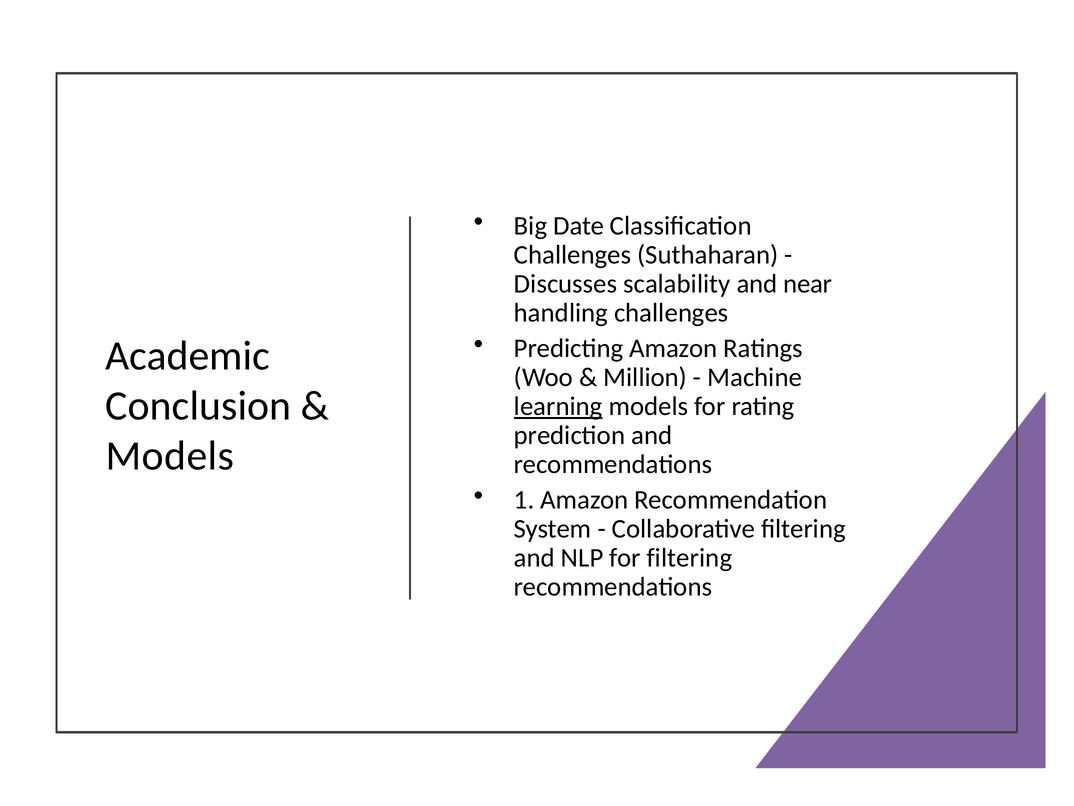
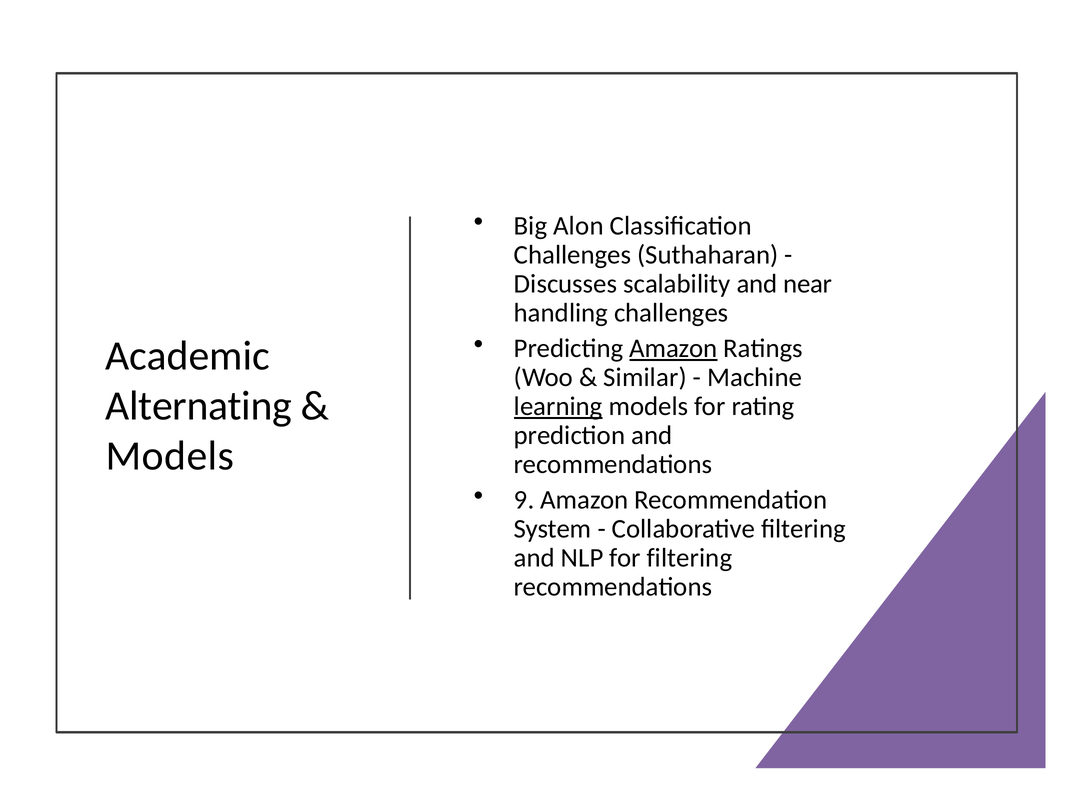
Date: Date -> Alon (578, 226)
Amazon underline: none -> present (673, 348)
Million: Million -> Similar (645, 377)
Conclusion: Conclusion -> Alternating (199, 406)
1: 1 -> 9 (524, 500)
